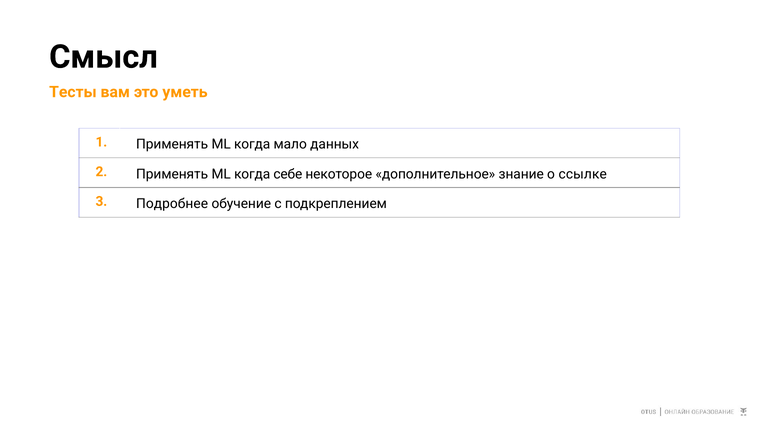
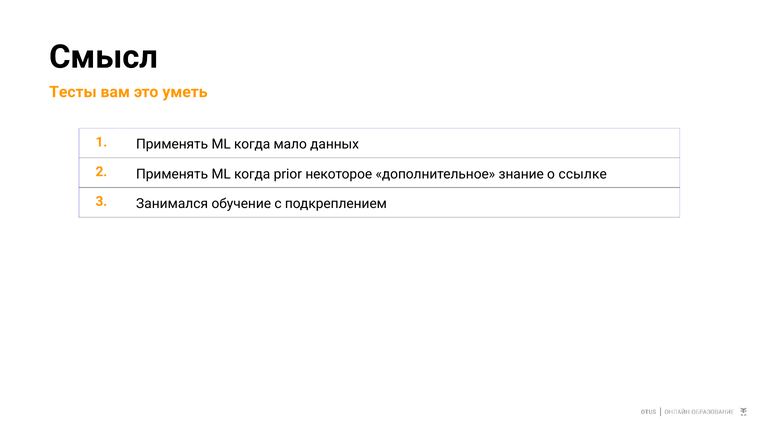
себе: себе -> prior (288, 174)
Подробнее: Подробнее -> Занимался (172, 204)
